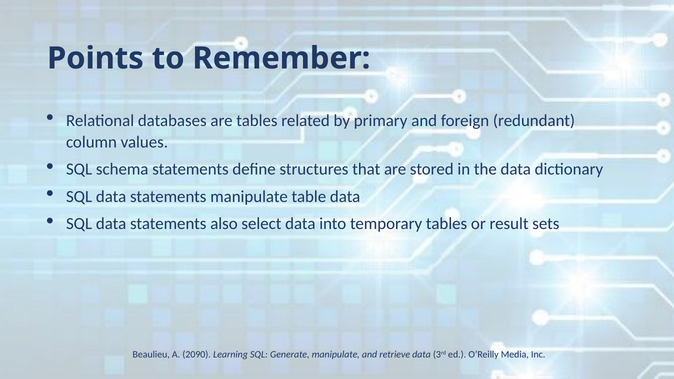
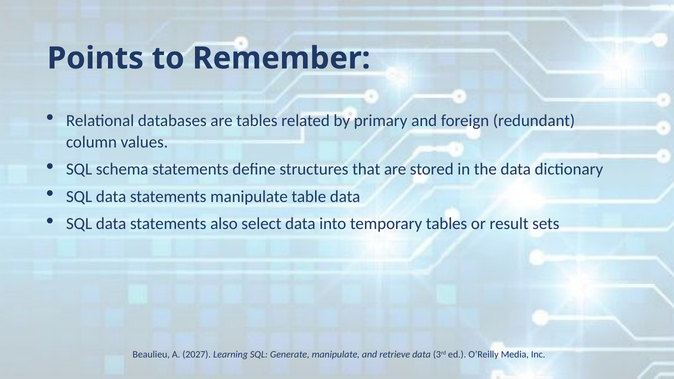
2090: 2090 -> 2027 (197, 354)
